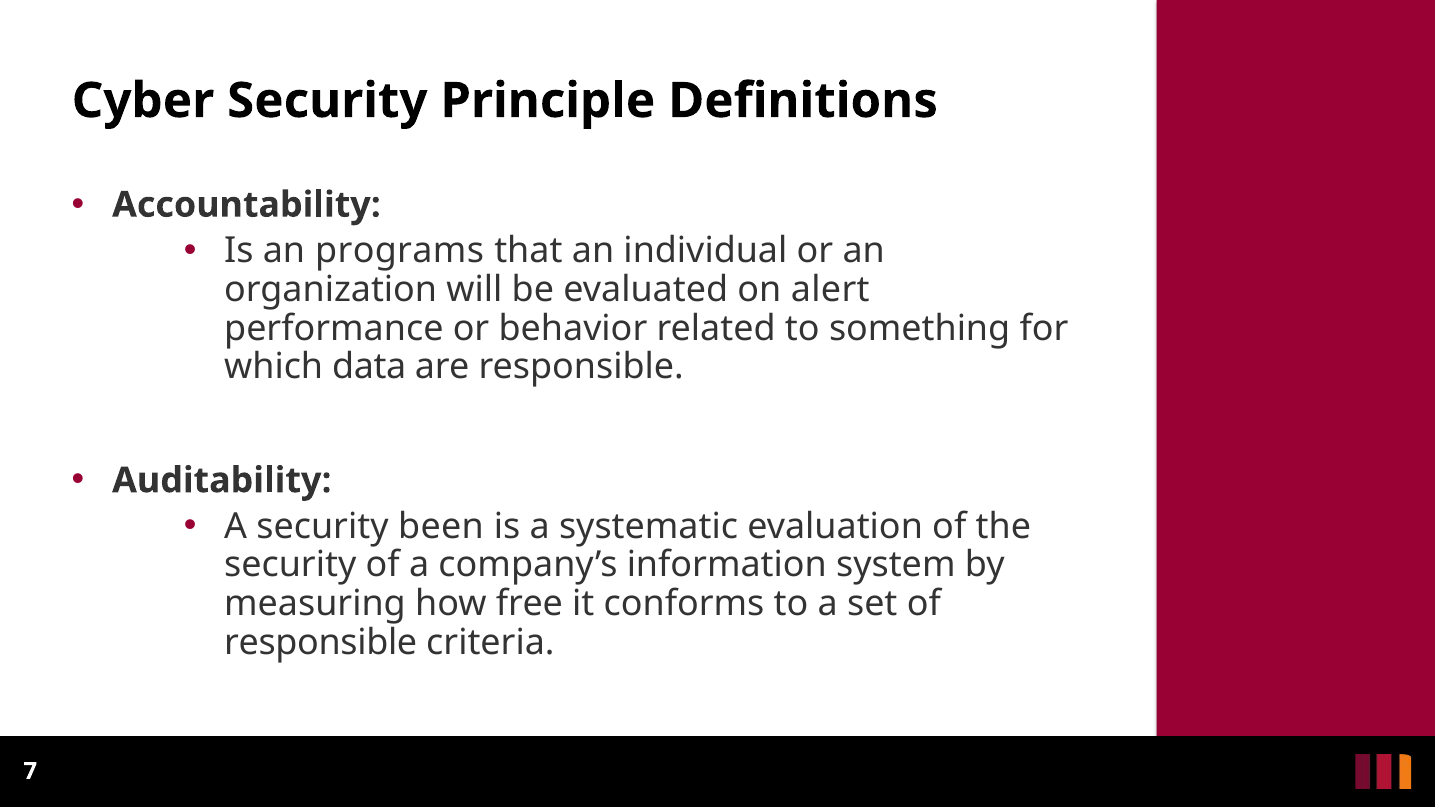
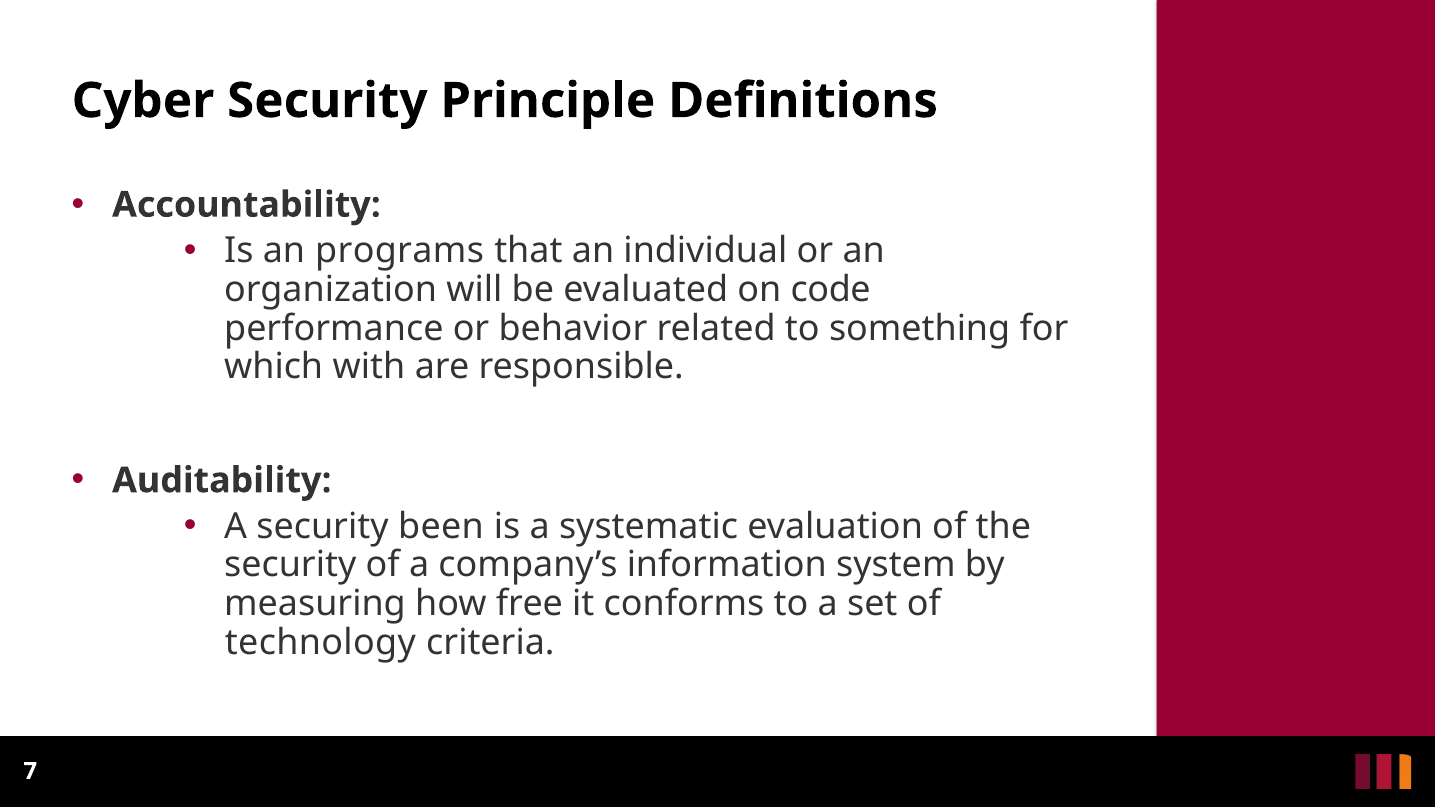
alert: alert -> code (831, 290)
data: data -> with (369, 367)
responsible: responsible -> technology (320, 643)
